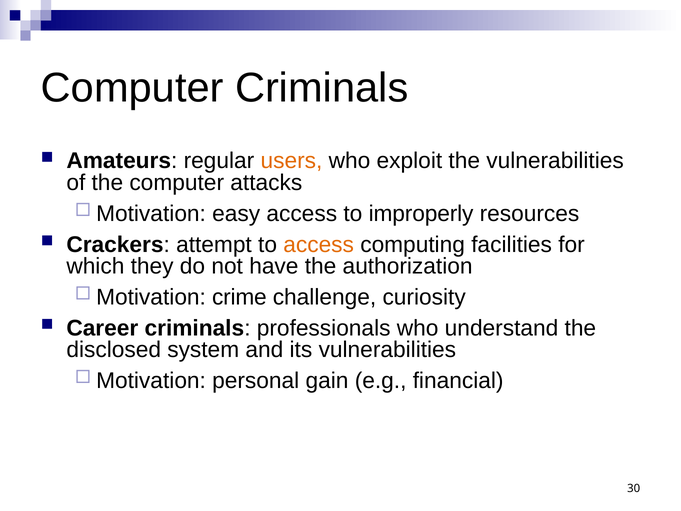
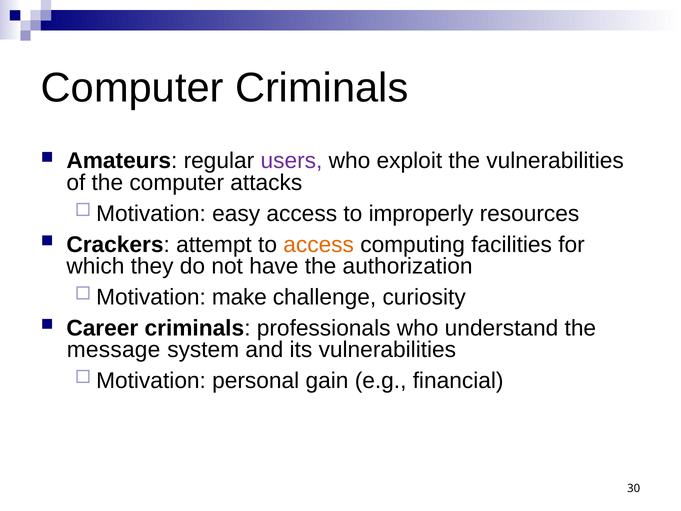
users colour: orange -> purple (291, 161)
crime: crime -> make (239, 297)
disclosed: disclosed -> message (114, 350)
